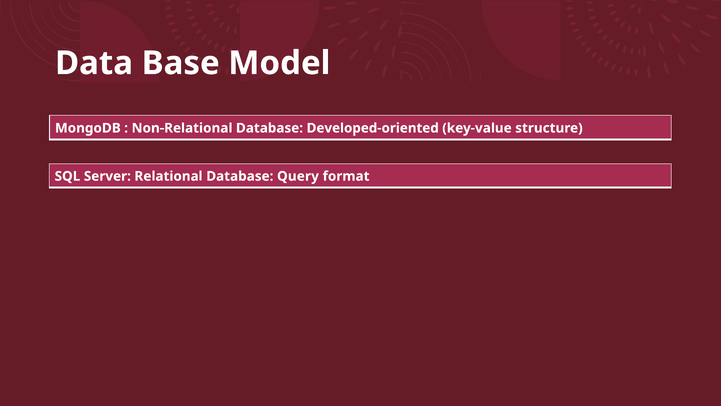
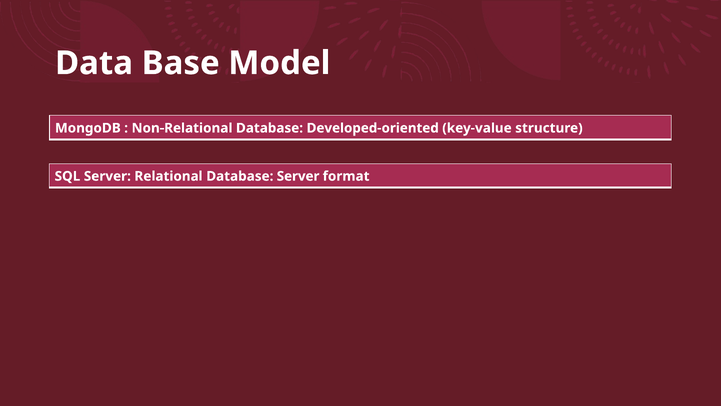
Database Query: Query -> Server (298, 176)
